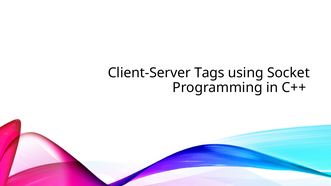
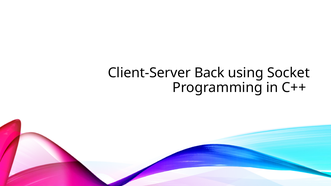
Tags: Tags -> Back (209, 73)
